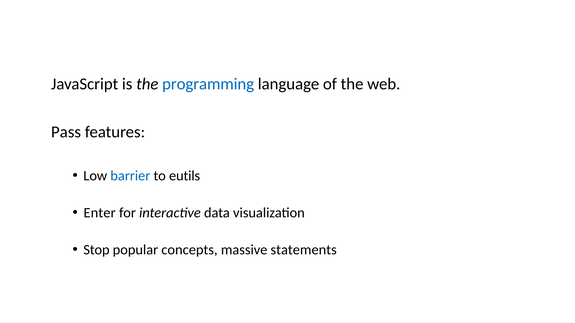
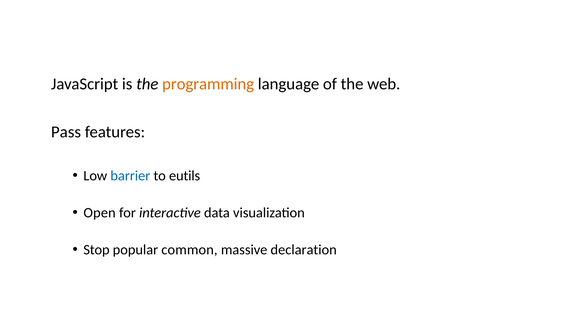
programming colour: blue -> orange (208, 84)
Enter: Enter -> Open (100, 213)
concepts: concepts -> common (189, 250)
statements: statements -> declaration (304, 250)
